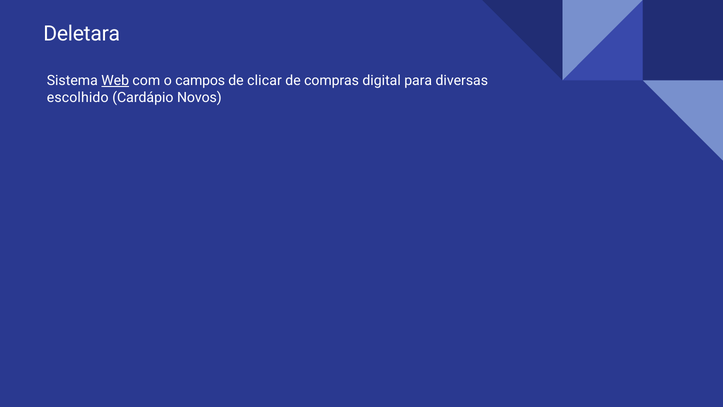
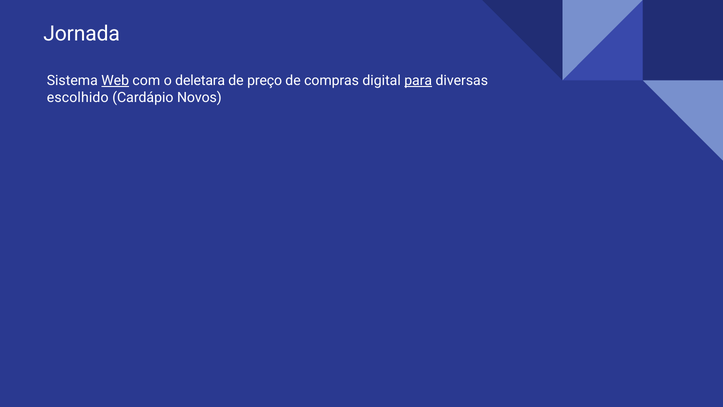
Deletara: Deletara -> Jornada (82, 34)
campos: campos -> deletara (200, 80)
clicar: clicar -> preço (265, 80)
para underline: none -> present (418, 80)
